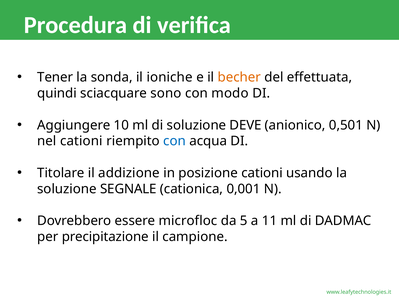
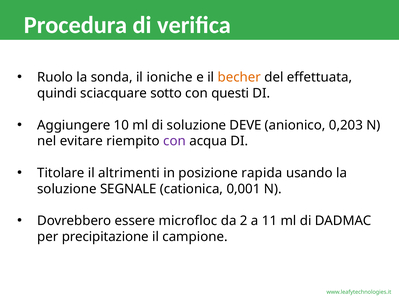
Tener: Tener -> Ruolo (55, 77)
sono: sono -> sotto (166, 93)
modo: modo -> questi (230, 93)
0,501: 0,501 -> 0,203 (346, 125)
nel cationi: cationi -> evitare (81, 141)
con colour: blue -> purple (175, 141)
addizione: addizione -> altrimenti (129, 173)
posizione cationi: cationi -> rapida (262, 173)
5: 5 -> 2 (244, 221)
